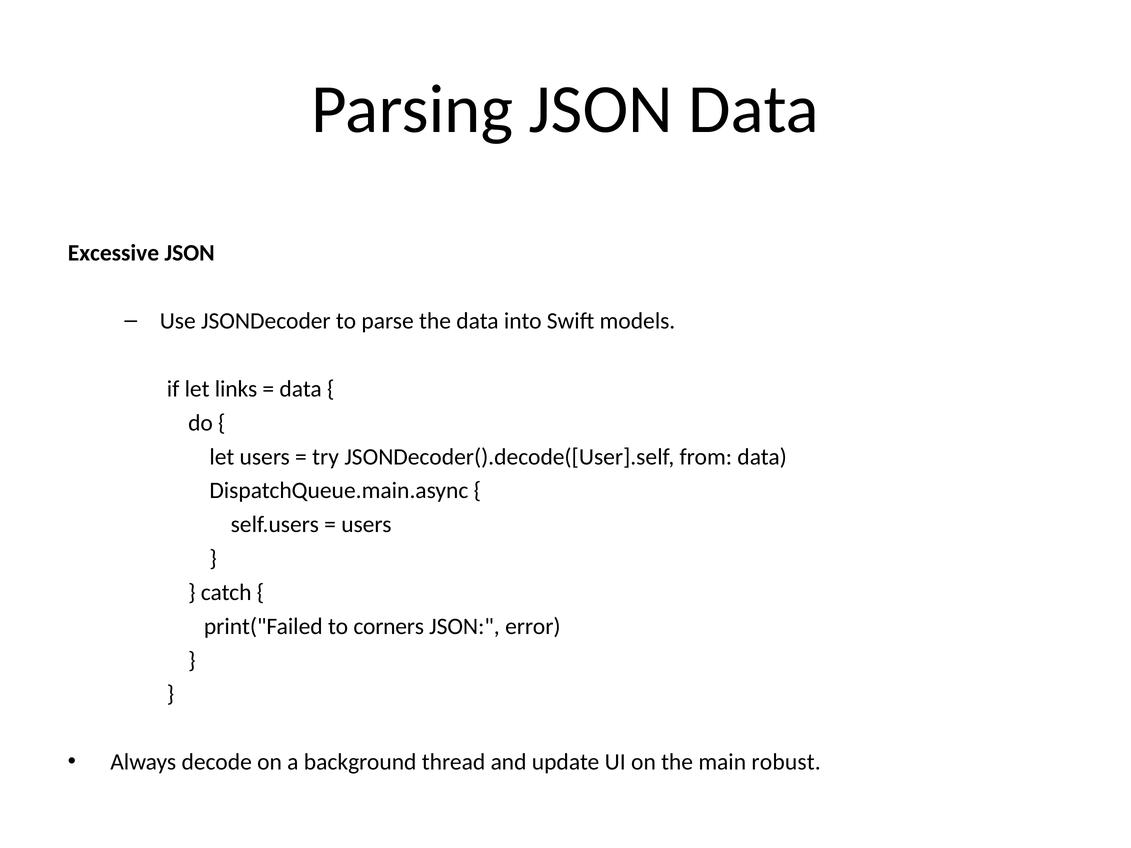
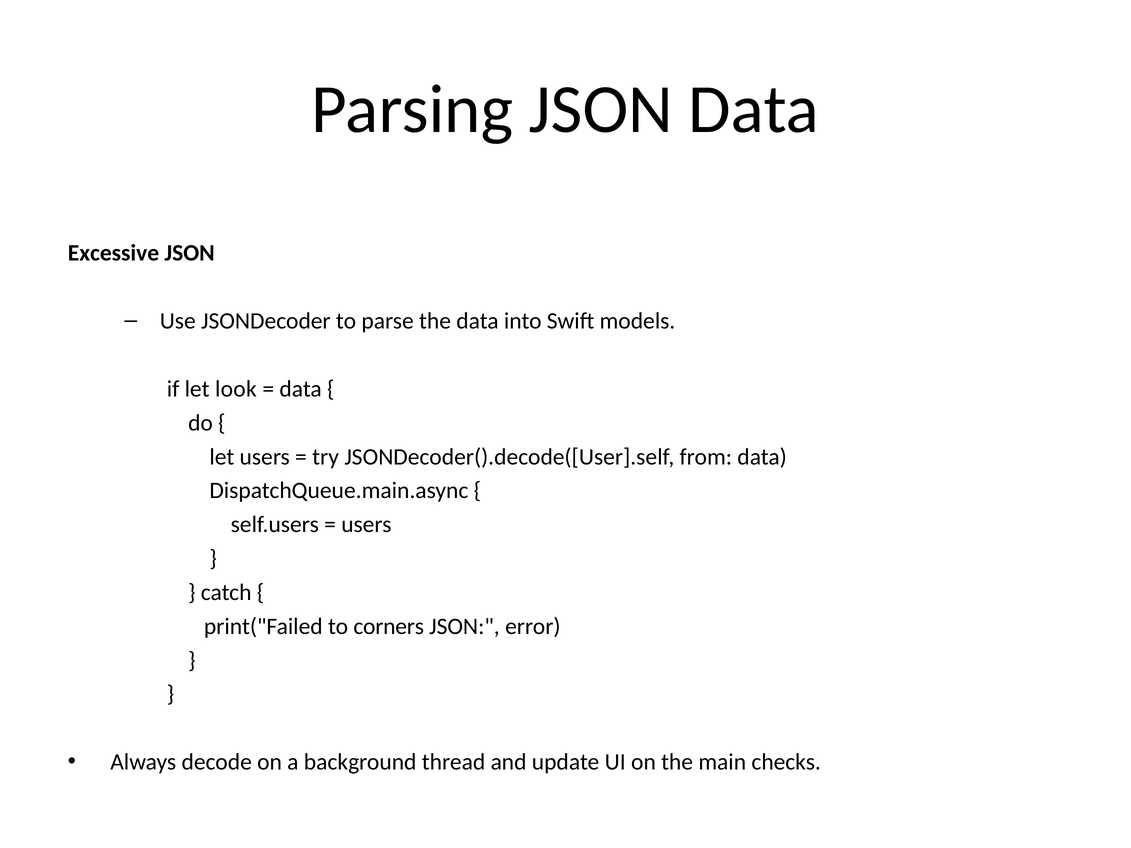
links: links -> look (236, 389)
robust: robust -> checks (786, 762)
